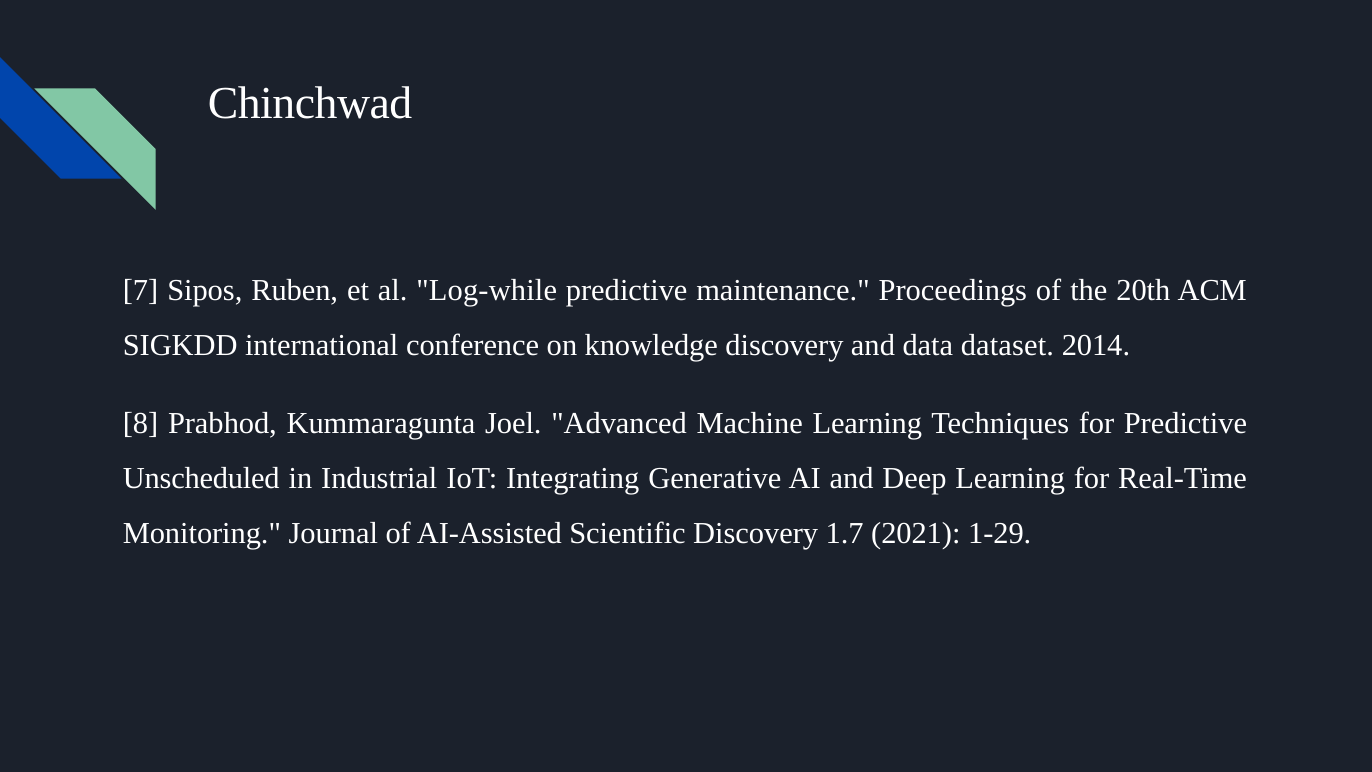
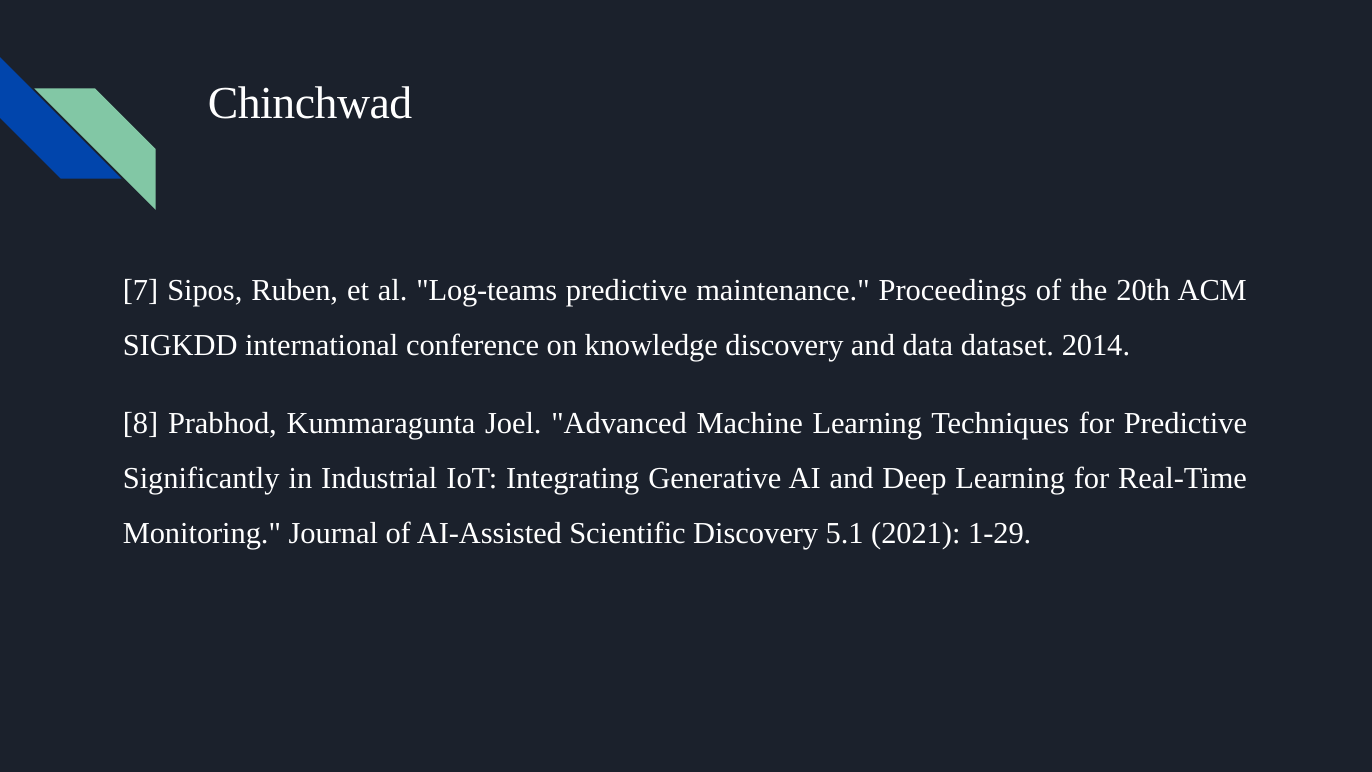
Log-while: Log-while -> Log-teams (487, 291)
Unscheduled: Unscheduled -> Significantly (201, 478)
1.7: 1.7 -> 5.1 (845, 533)
